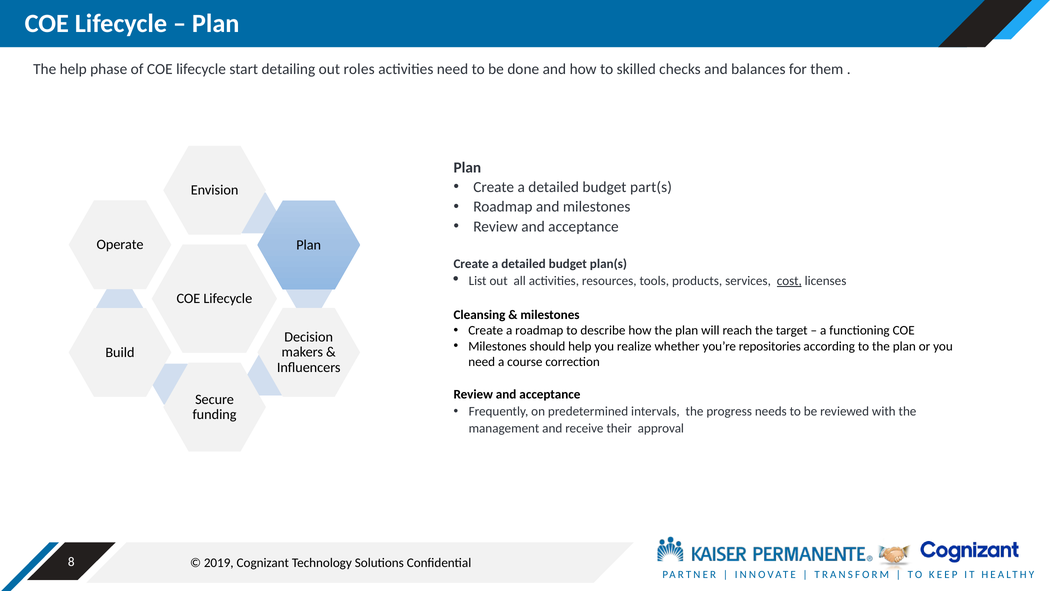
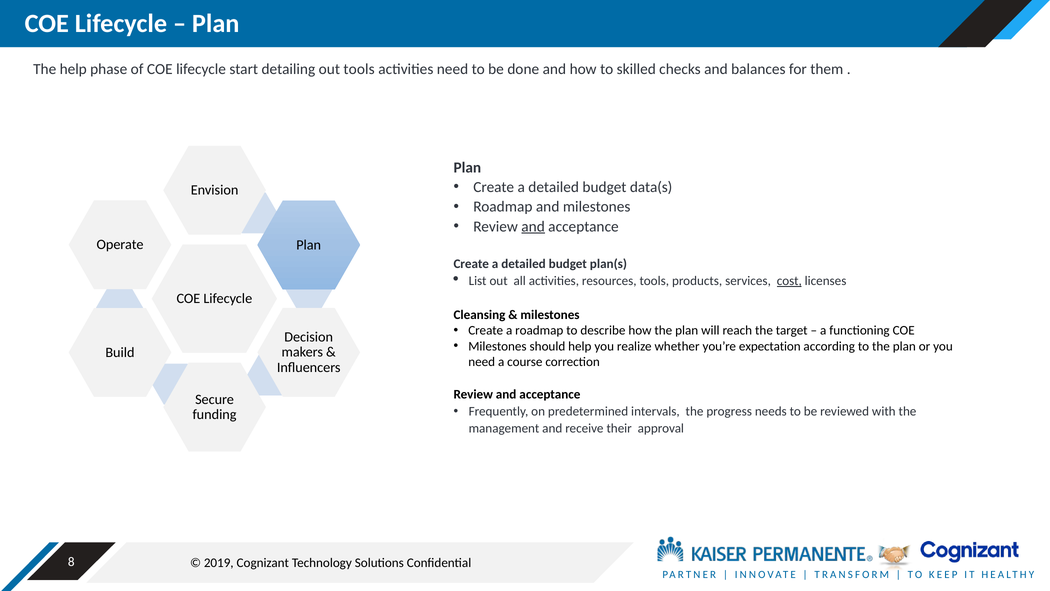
out roles: roles -> tools (359, 69)
part(s: part(s -> data(s (651, 187)
and underline: none -> present (533, 226)
repositories: repositories -> expectation (770, 346)
